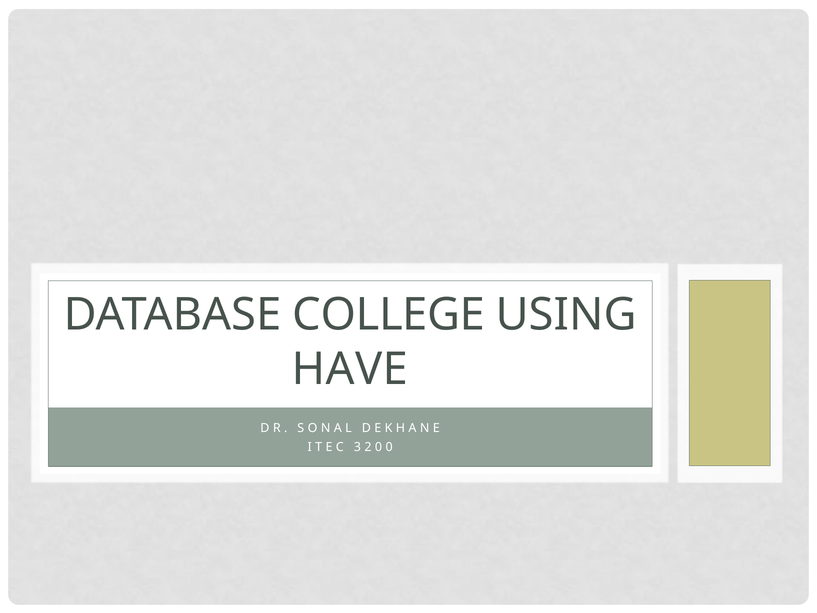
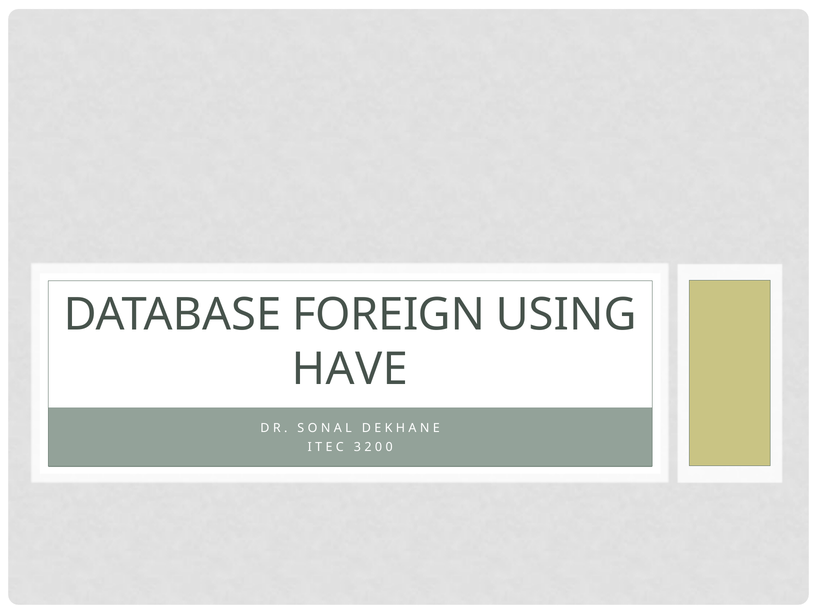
COLLEGE: COLLEGE -> FOREIGN (389, 315)
